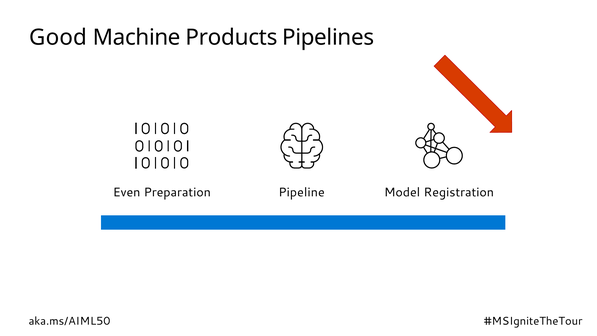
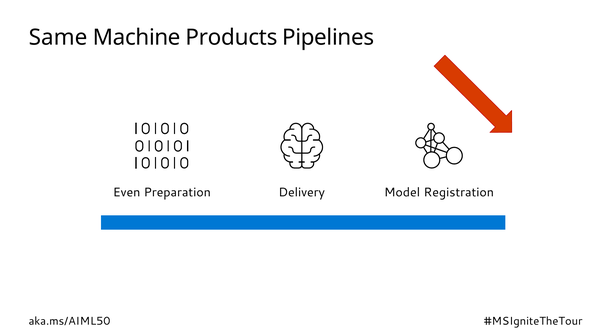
Good: Good -> Same (58, 37)
Pipeline: Pipeline -> Delivery (302, 192)
